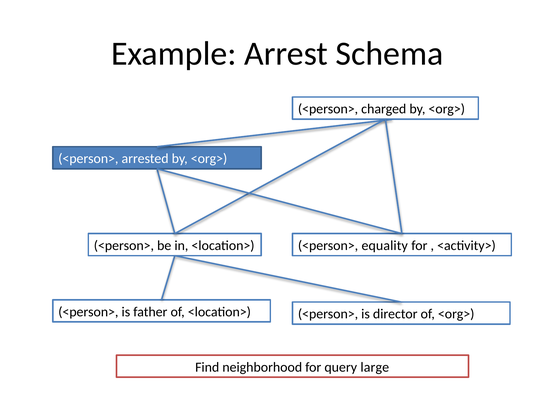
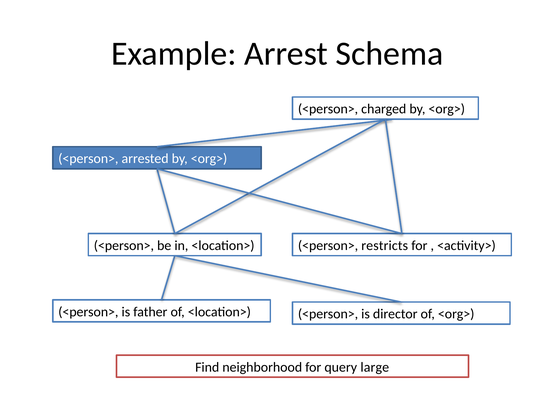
equality: equality -> restricts (385, 246)
